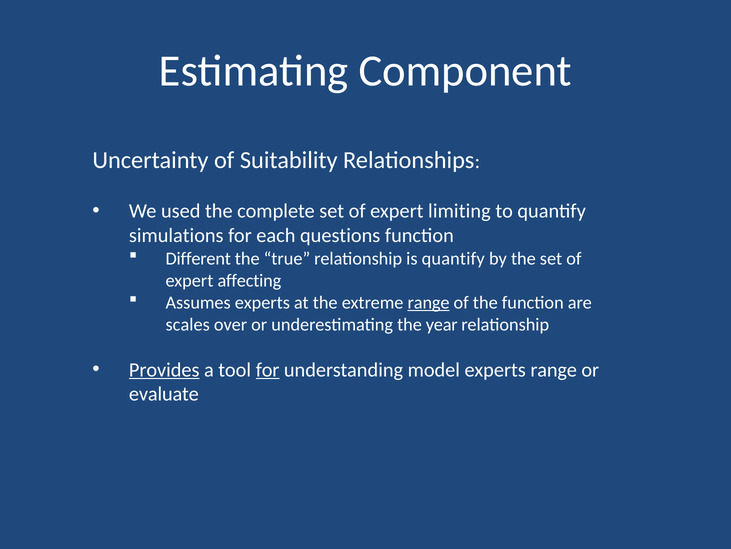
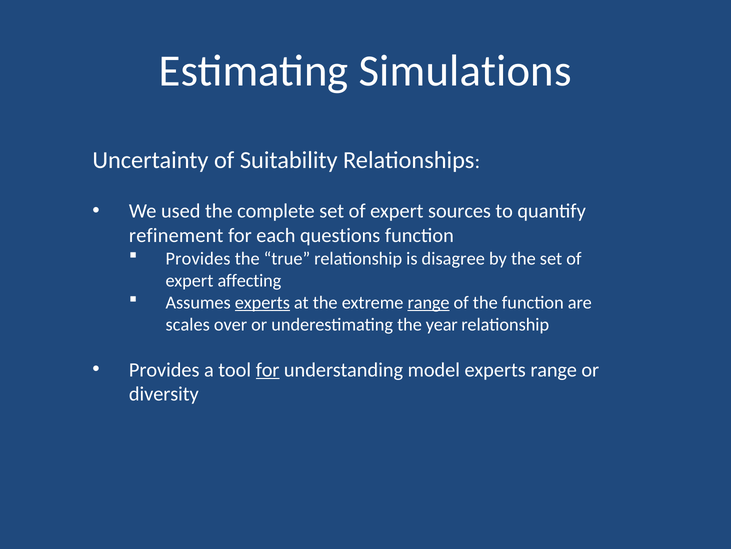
Component: Component -> Simulations (465, 71)
limiting: limiting -> sources (460, 211)
simulations: simulations -> refinement (176, 235)
Different: Different -> Provides (198, 258)
is quantify: quantify -> disagree (453, 258)
experts underline: none -> present (262, 302)
Provides underline: present -> none (164, 369)
evaluate: evaluate -> diversity (164, 394)
